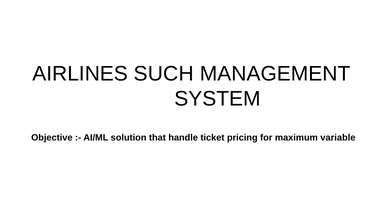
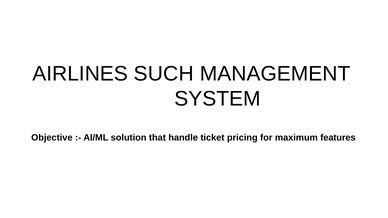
variable: variable -> features (338, 138)
